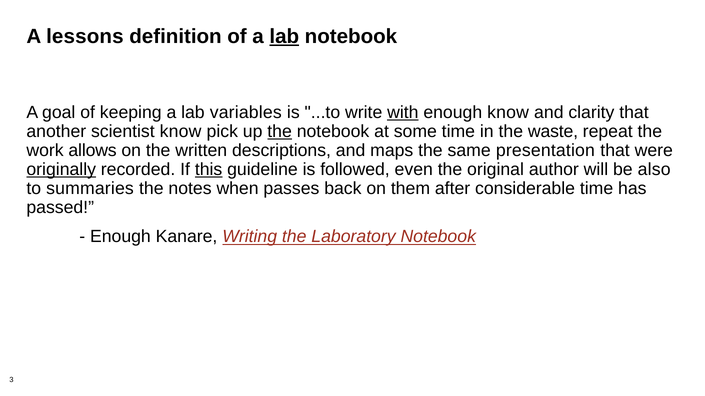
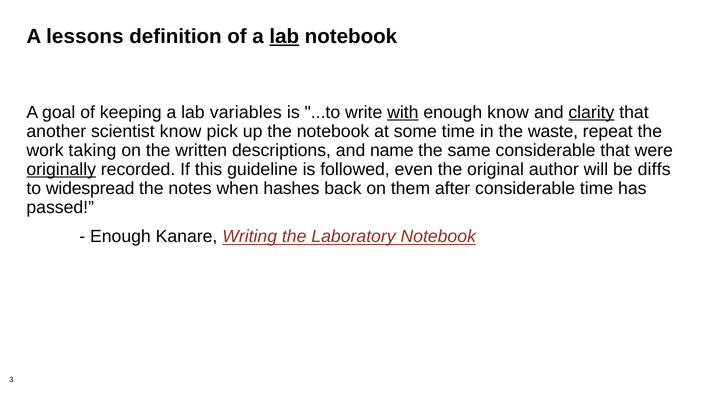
clarity underline: none -> present (591, 113)
the underline: present -> none (280, 132)
allows: allows -> taking (92, 151)
maps: maps -> name (392, 151)
same presentation: presentation -> considerable (546, 151)
this underline: present -> none (209, 170)
also: also -> diffs (654, 170)
summaries: summaries -> widespread (90, 189)
passes: passes -> hashes (292, 189)
